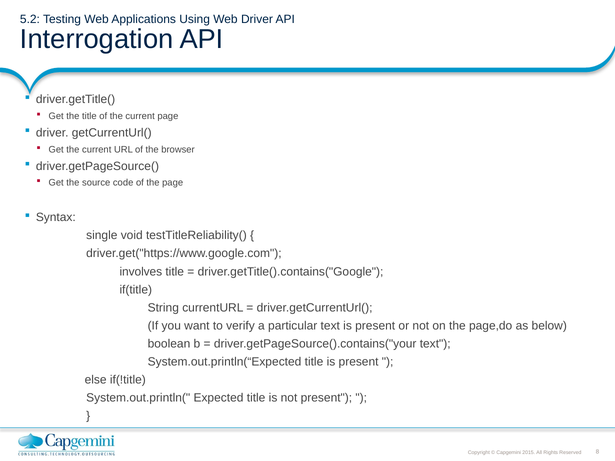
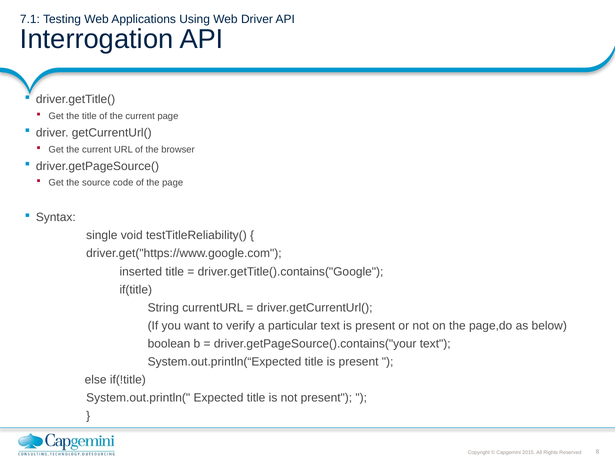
5.2: 5.2 -> 7.1 (30, 19)
involves: involves -> inserted (141, 272)
